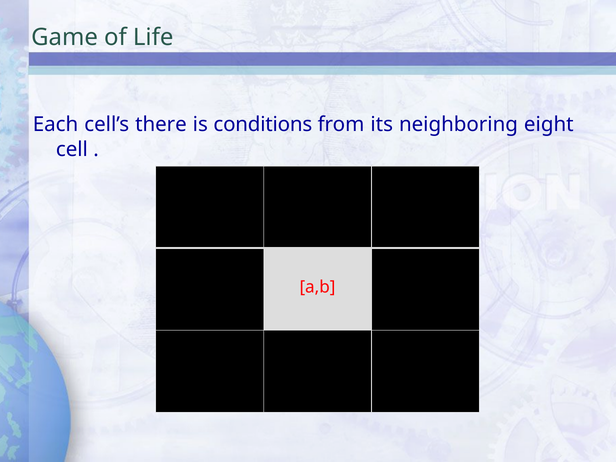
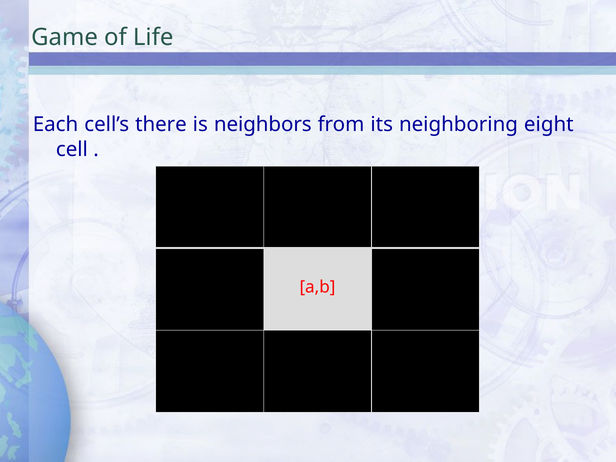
conditions: conditions -> neighbors (263, 125)
